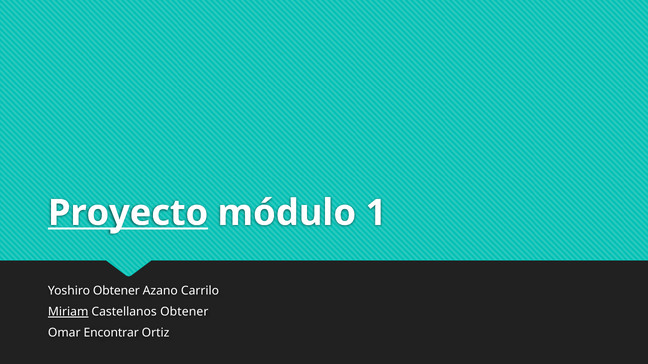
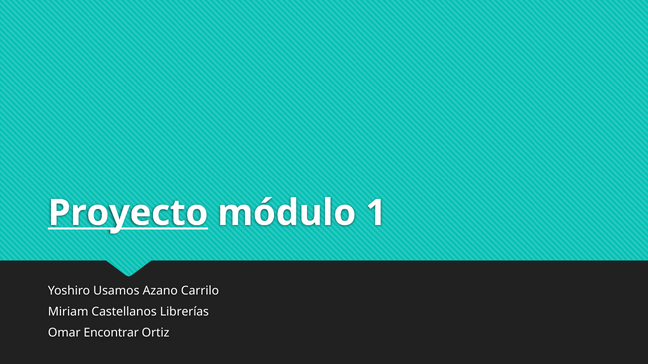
Yoshiro Obtener: Obtener -> Usamos (116, 291)
Miriam underline: present -> none (68, 312)
Castellanos Obtener: Obtener -> Librerías (184, 312)
